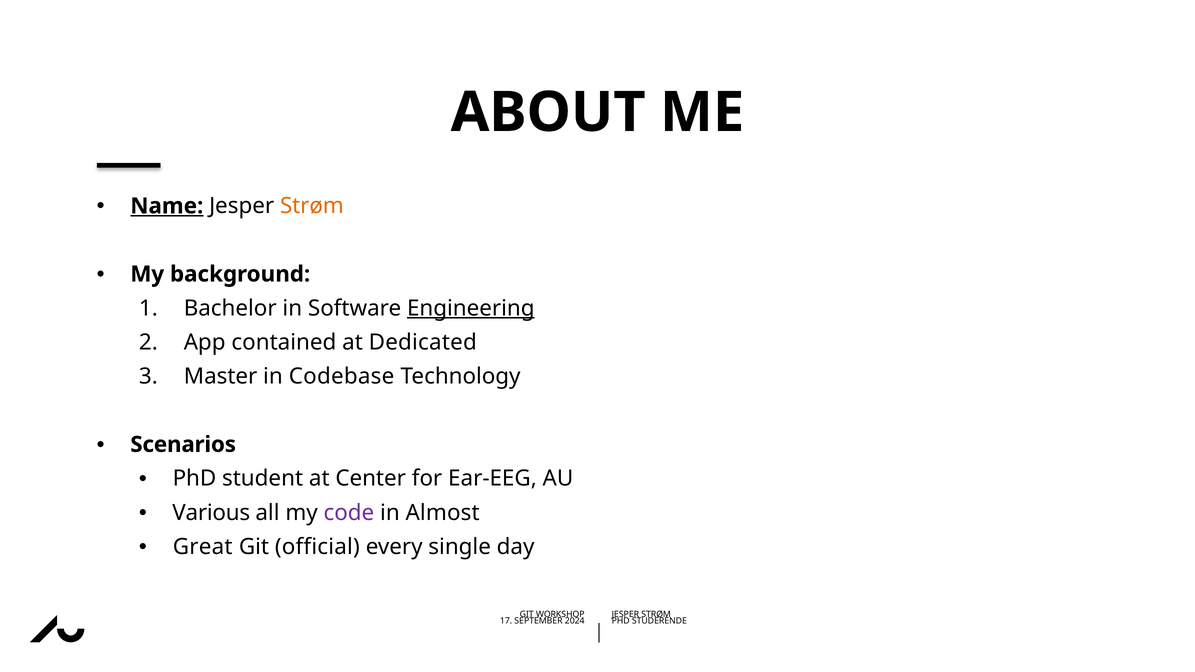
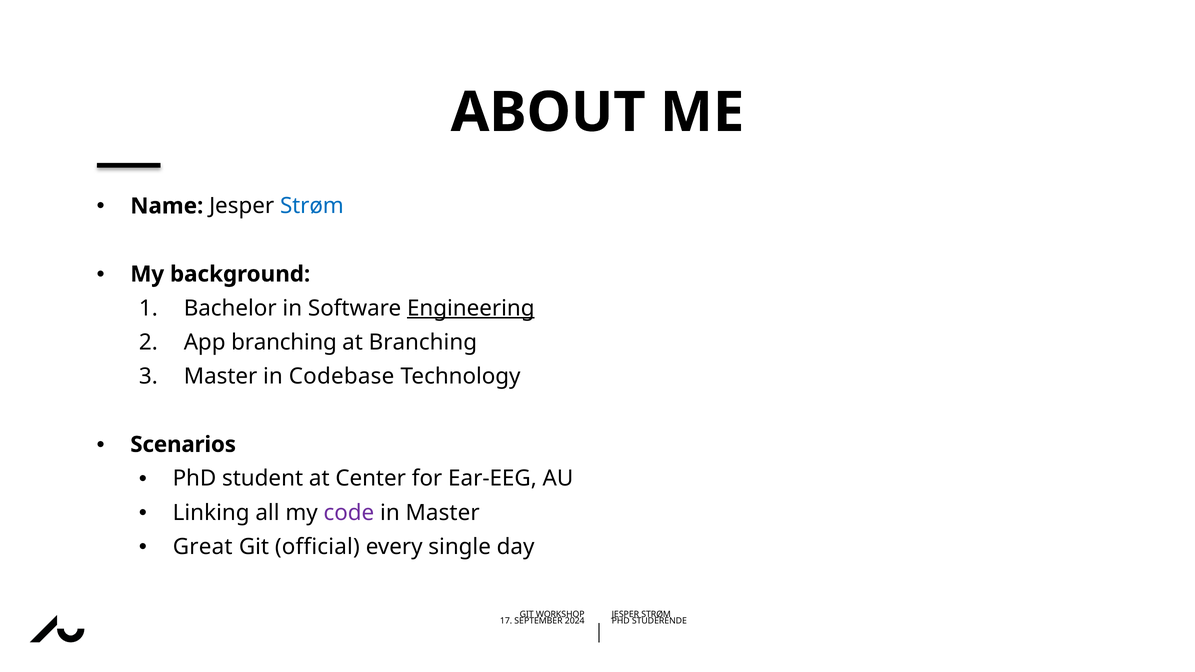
Name underline: present -> none (167, 206)
Strøm colour: orange -> blue (312, 206)
App contained: contained -> branching (284, 342)
at Dedicated: Dedicated -> Branching (423, 342)
Various: Various -> Linking (211, 513)
in Almost: Almost -> Master (443, 513)
